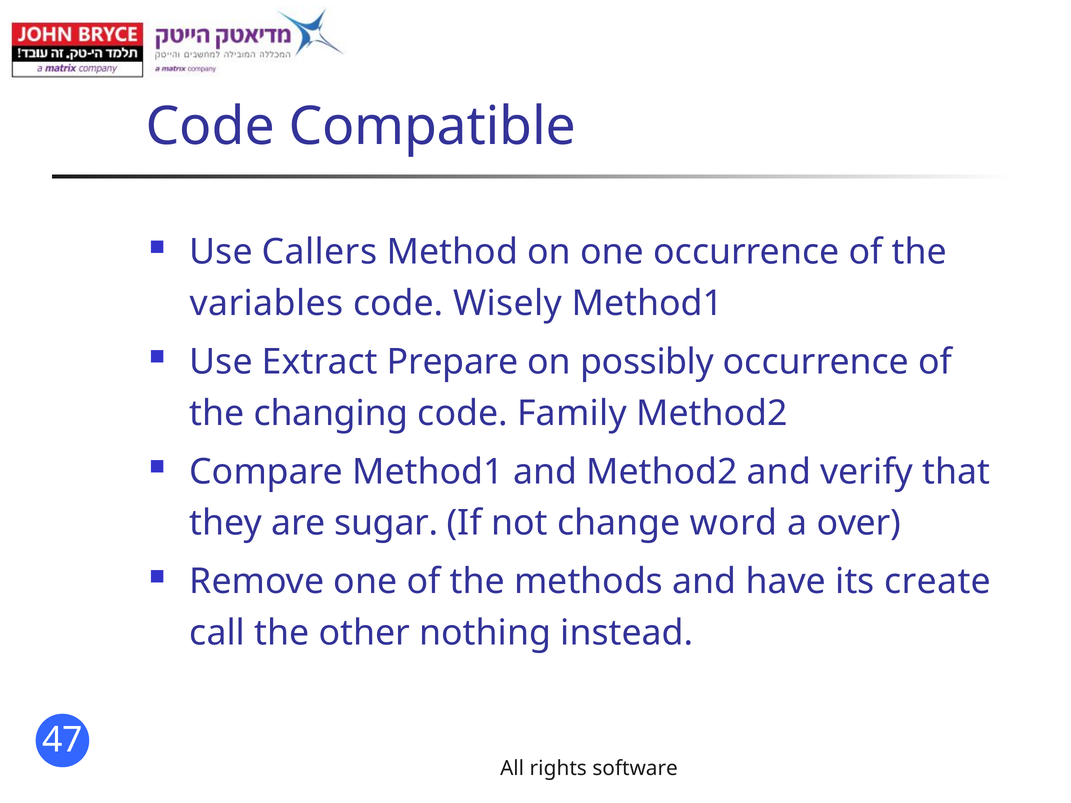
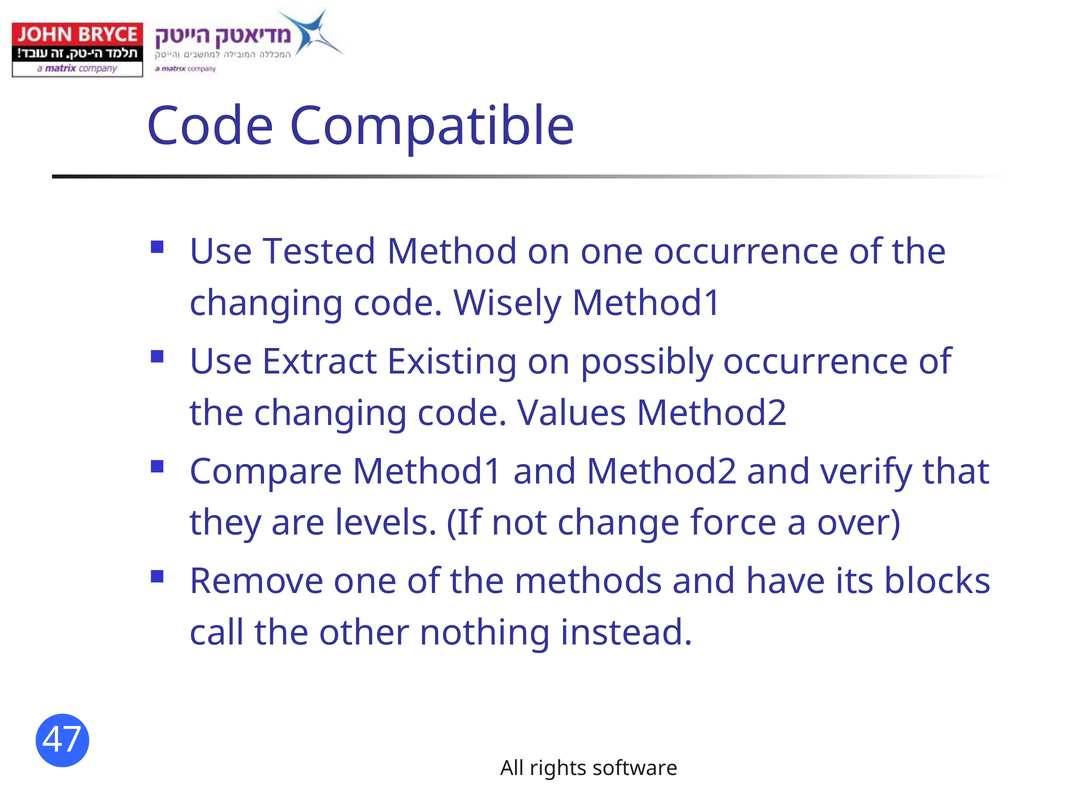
Callers: Callers -> Tested (320, 252)
variables: variables -> changing (267, 303)
Prepare: Prepare -> Existing (453, 362)
Family: Family -> Values (572, 413)
sugar: sugar -> levels (386, 523)
word: word -> force (734, 523)
create: create -> blocks (938, 582)
